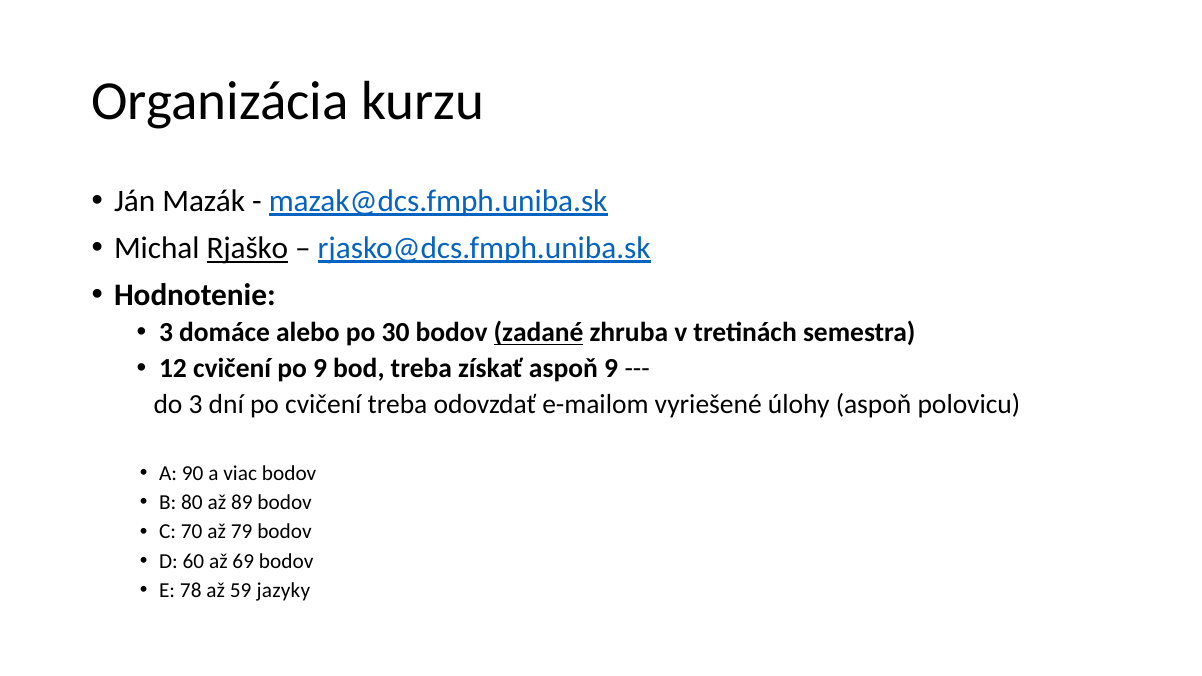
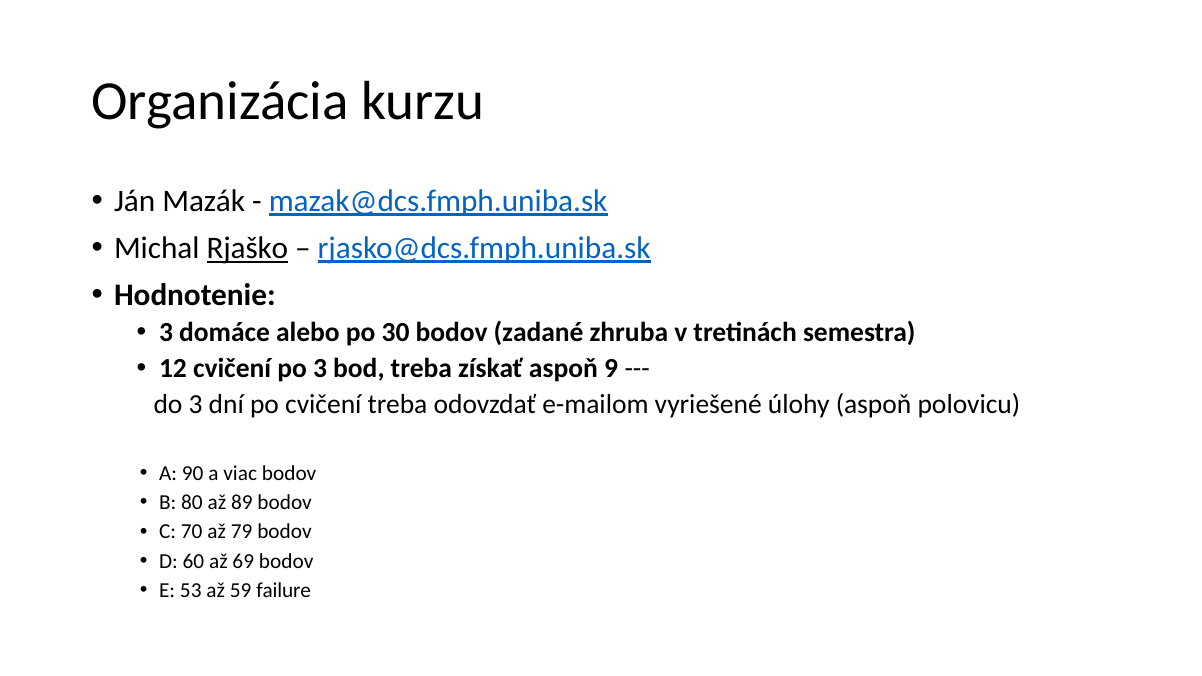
zadané underline: present -> none (539, 333)
po 9: 9 -> 3 (320, 369)
78: 78 -> 53 (191, 590)
jazyky: jazyky -> failure (284, 590)
